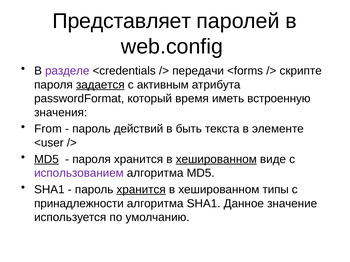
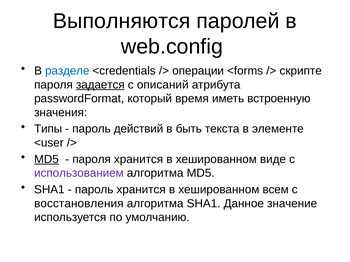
Представляет: Представляет -> Выполняются (122, 21)
разделе colour: purple -> blue (67, 71)
передачи: передачи -> операции (198, 71)
активным: активным -> описаний (163, 85)
From: From -> Типы (48, 129)
хешированном underline: present -> none (216, 159)
хранится underline: present -> none (141, 190)
типы: типы -> всем (276, 190)
принадлежности: принадлежности -> восстановления (79, 204)
